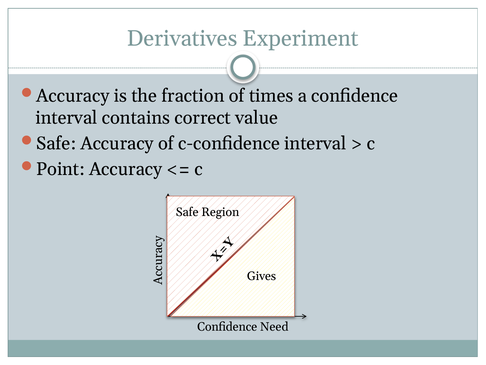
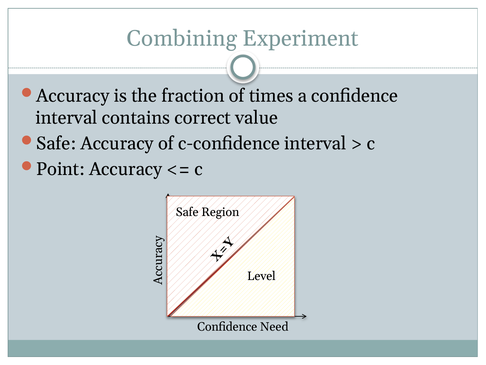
Derivatives: Derivatives -> Combining (182, 38)
Gives: Gives -> Level (261, 276)
